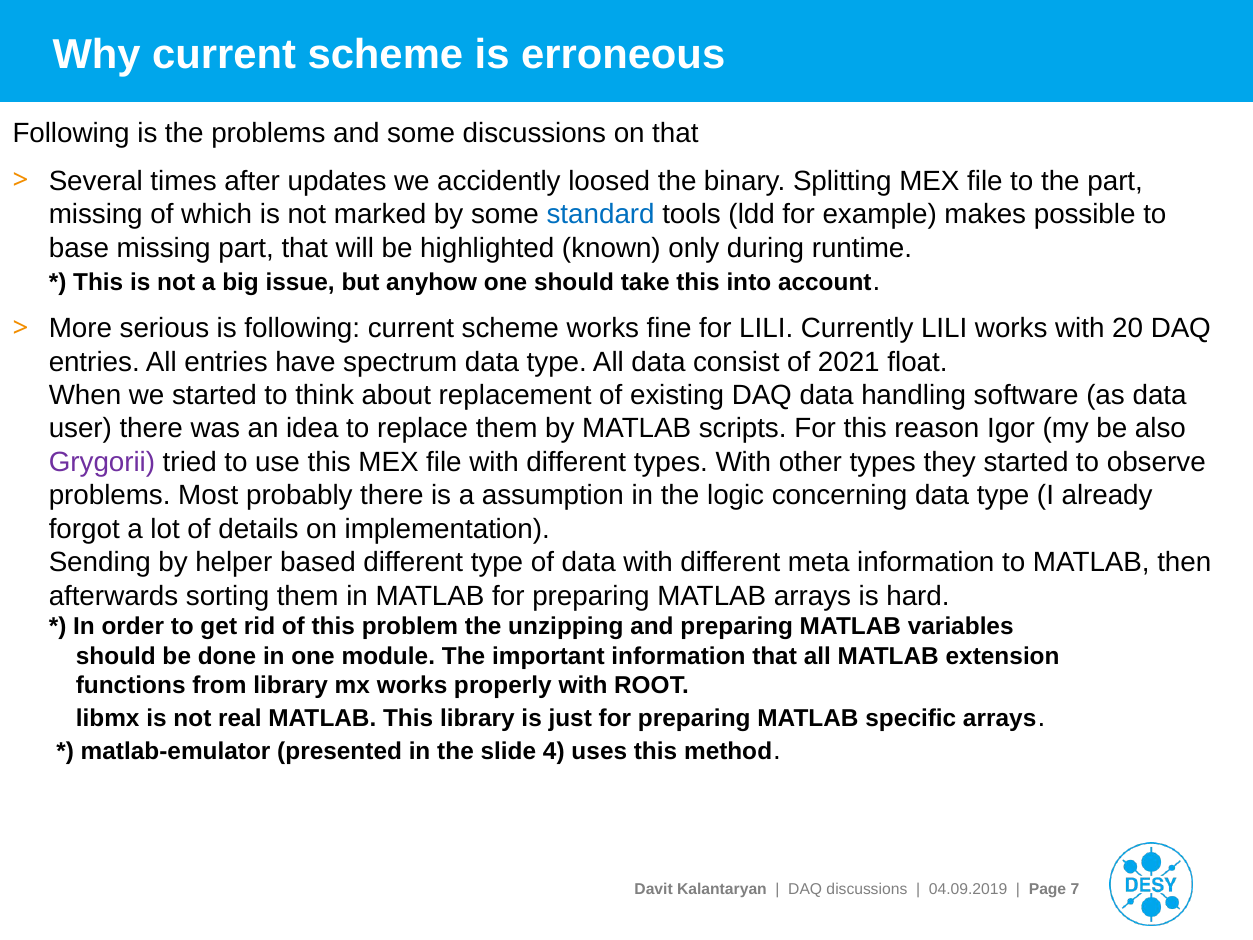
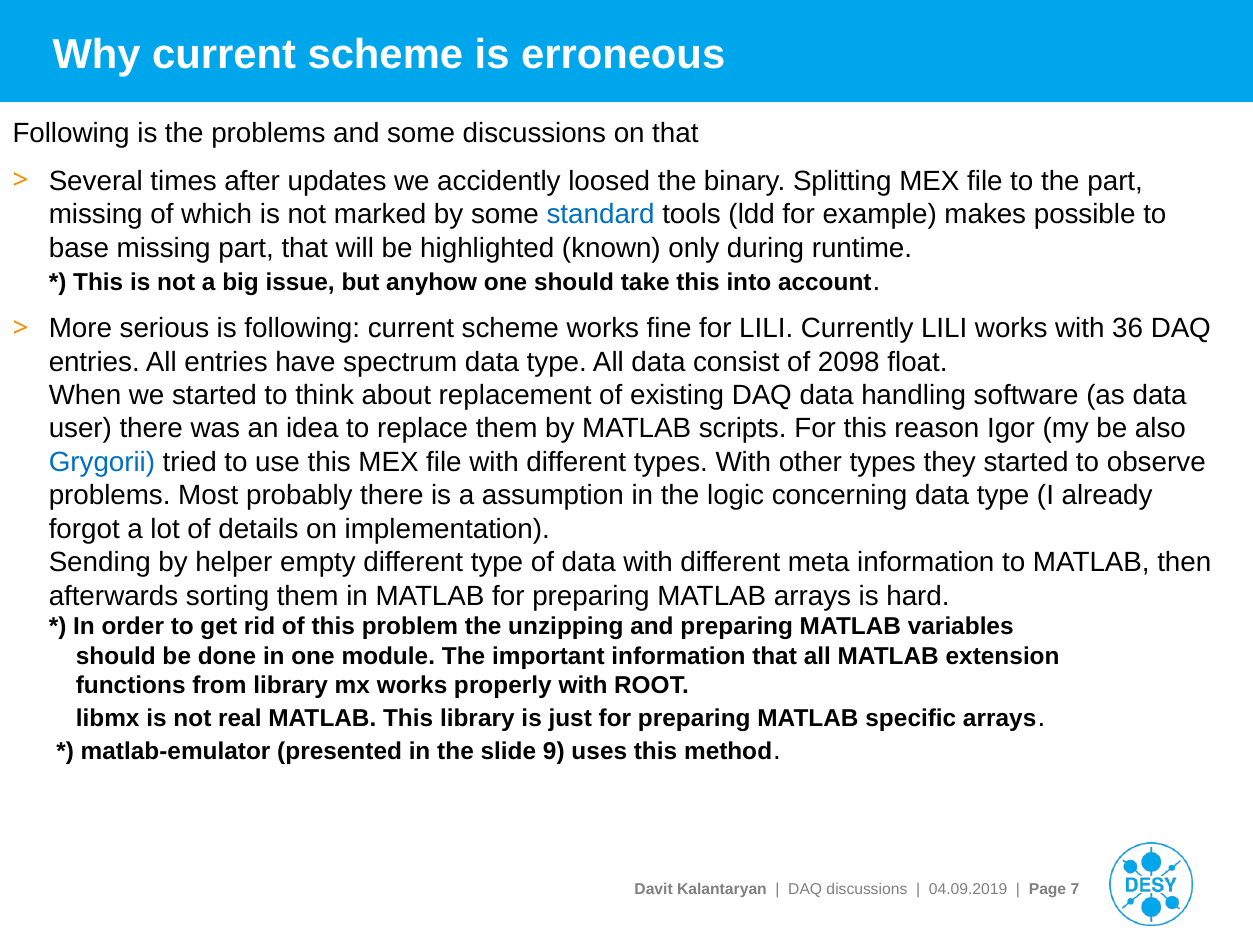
20: 20 -> 36 (1128, 328)
2021: 2021 -> 2098 (849, 362)
Grygorii colour: purple -> blue (102, 462)
based: based -> empty (318, 562)
4: 4 -> 9 (554, 751)
